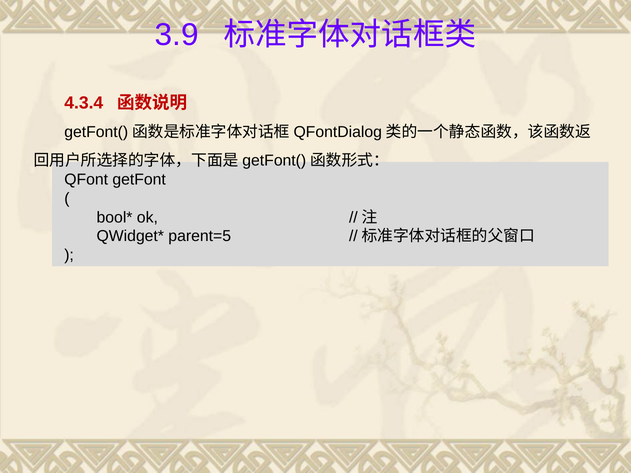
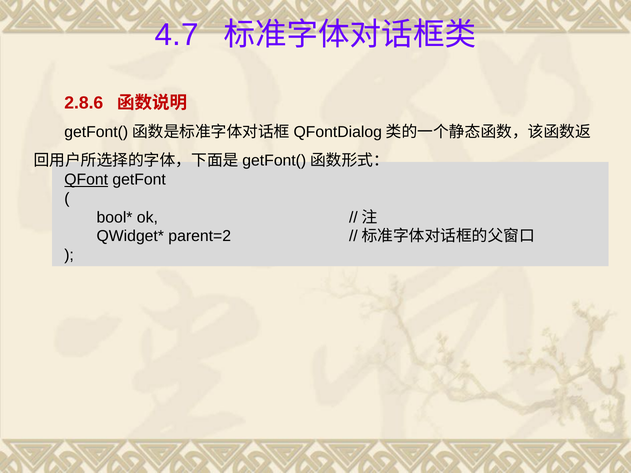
3.9: 3.9 -> 4.7 (177, 35)
4.3.4: 4.3.4 -> 2.8.6 (84, 103)
QFont underline: none -> present (86, 180)
parent=5: parent=5 -> parent=2 (200, 236)
